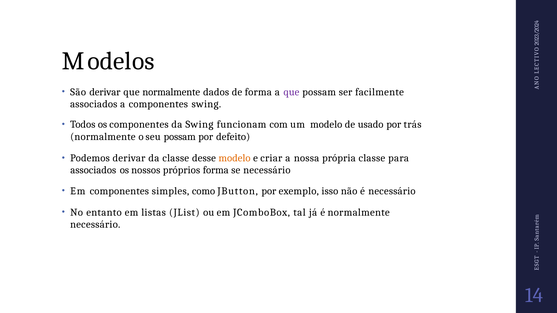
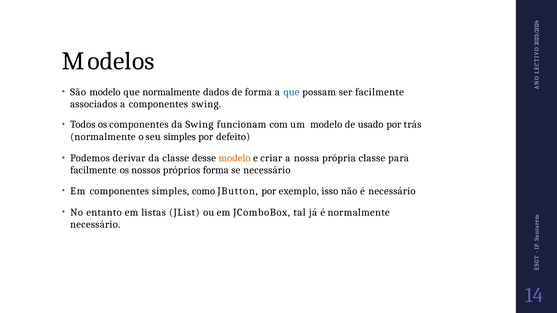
São derivar: derivar -> modelo (105, 92)
que colour: purple -> blue (291, 92)
seu possam: possam -> simples (180, 137)
associados: associados -> facilmente (93, 170)
